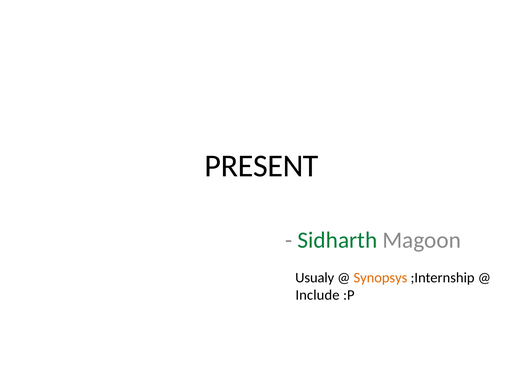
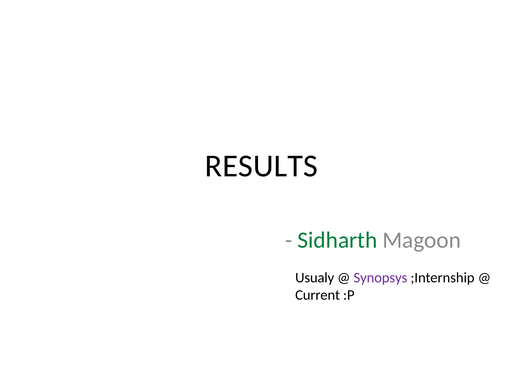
PRESENT: PRESENT -> RESULTS (261, 166)
Synopsys colour: orange -> purple (380, 278)
Include: Include -> Current (318, 295)
